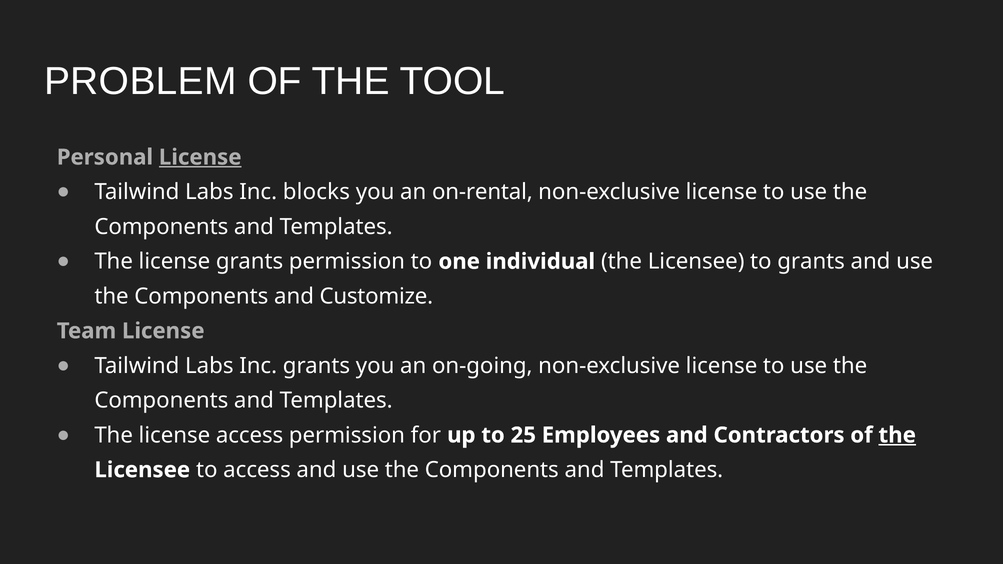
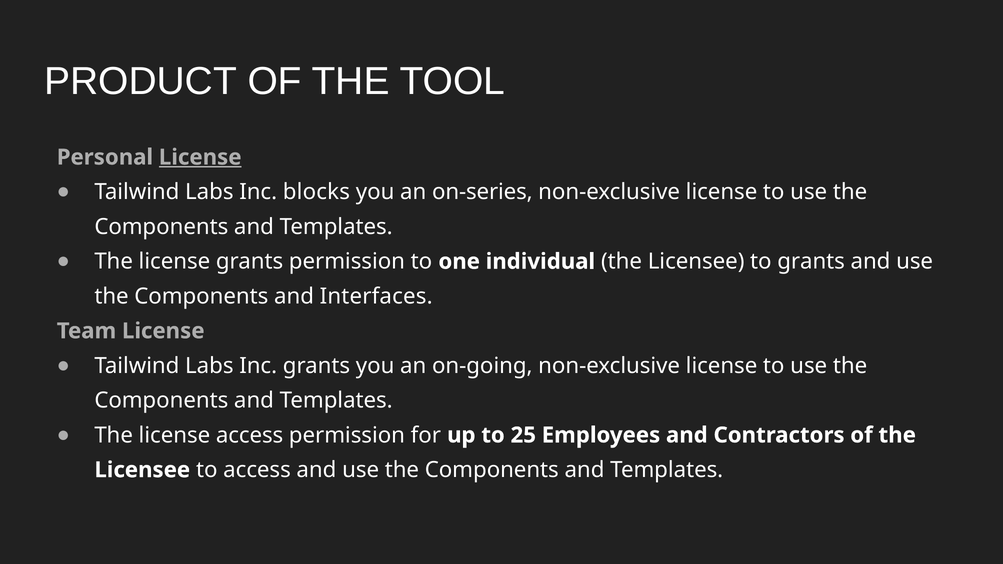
PROBLEM: PROBLEM -> PRODUCT (141, 81)
on-rental: on-rental -> on-series (482, 192)
Customize: Customize -> Interfaces (376, 296)
the underline: present -> none (897, 435)
